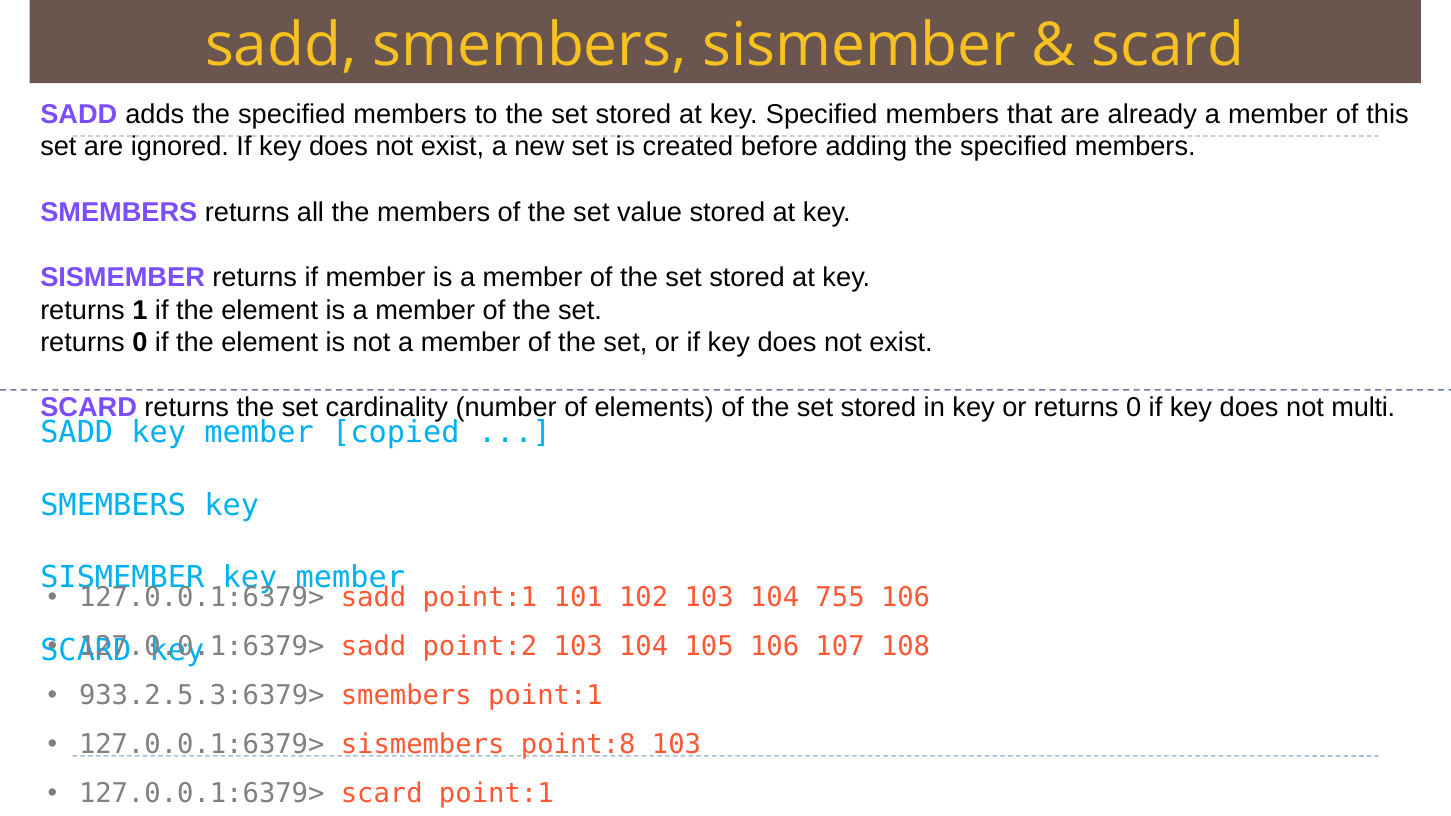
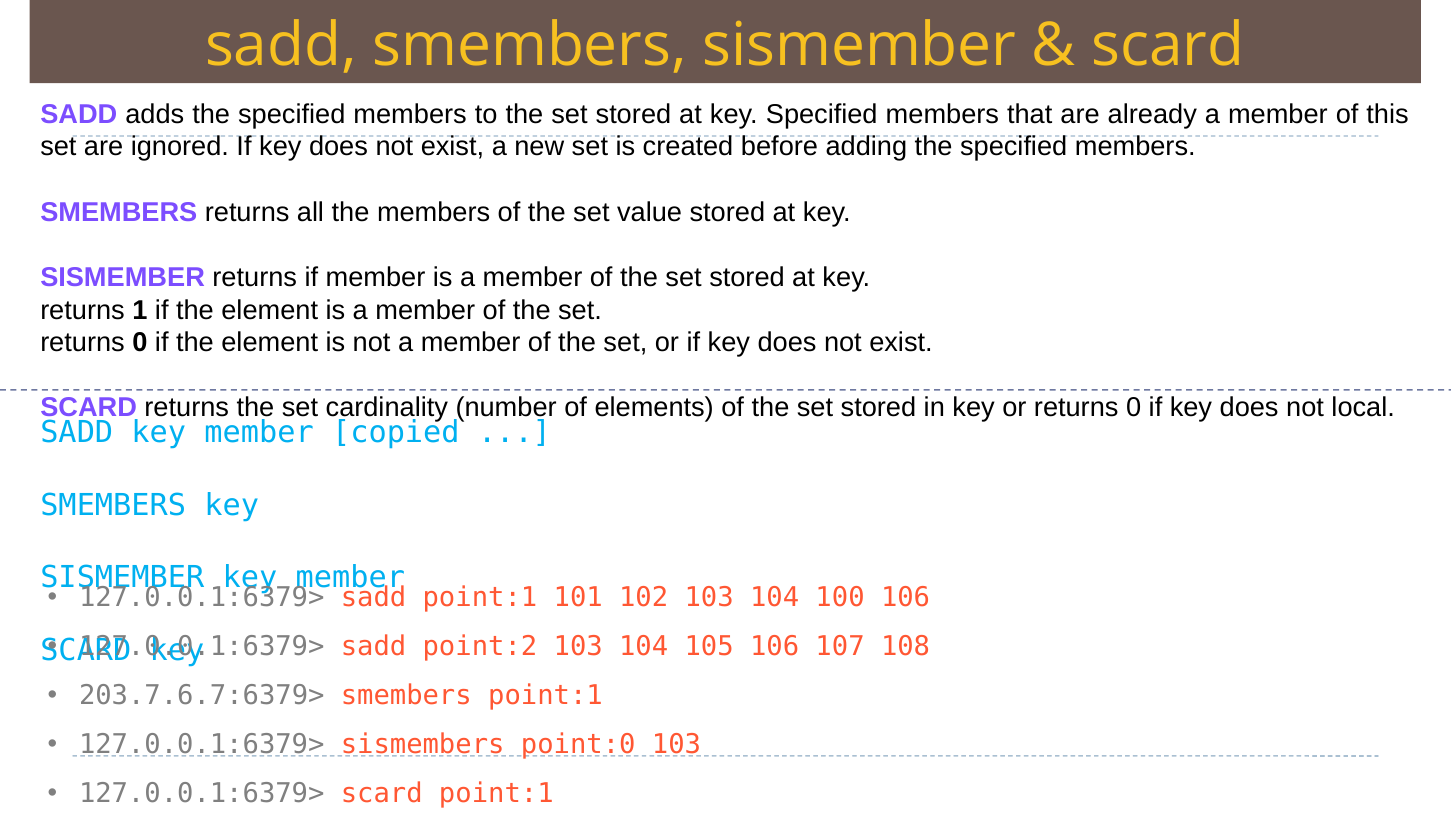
multi: multi -> local (1363, 408)
755: 755 -> 100 (840, 598)
933.2.5.3:6379>: 933.2.5.3:6379> -> 203.7.6.7:6379> (202, 696)
point:8: point:8 -> point:0 (578, 745)
